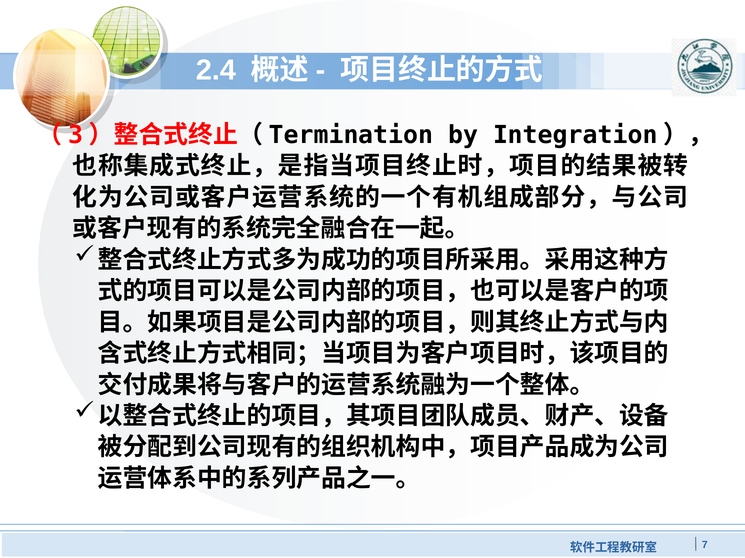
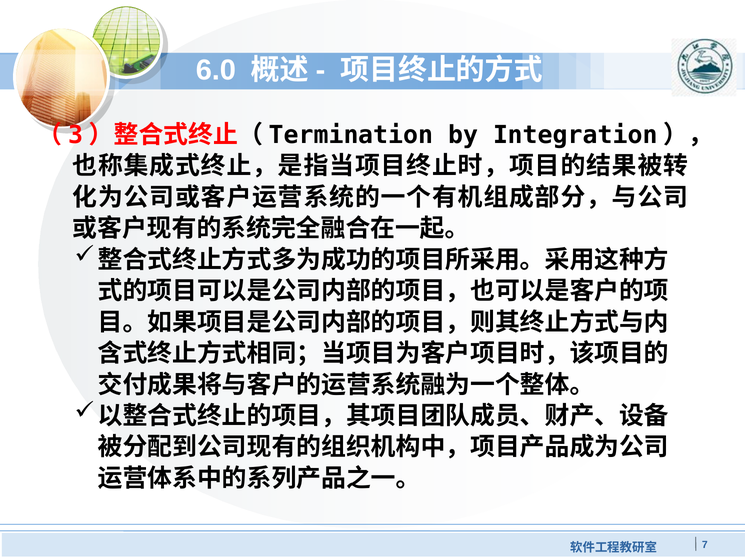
2.4: 2.4 -> 6.0 (216, 70)
